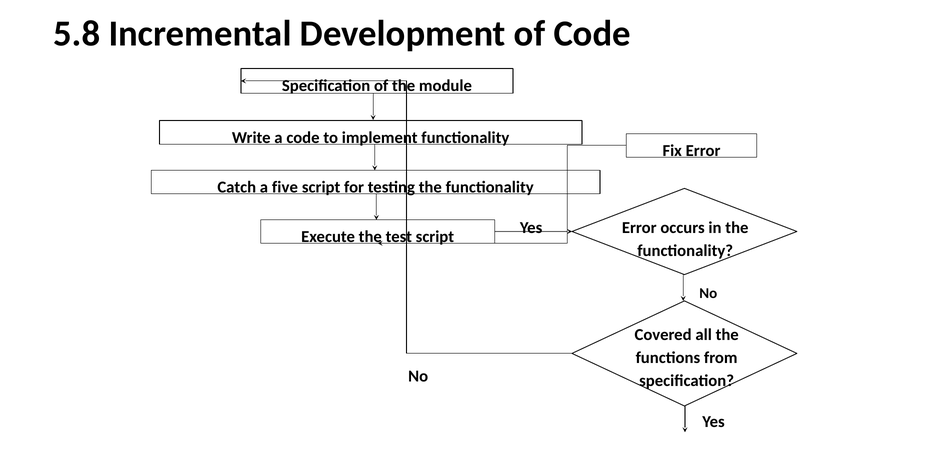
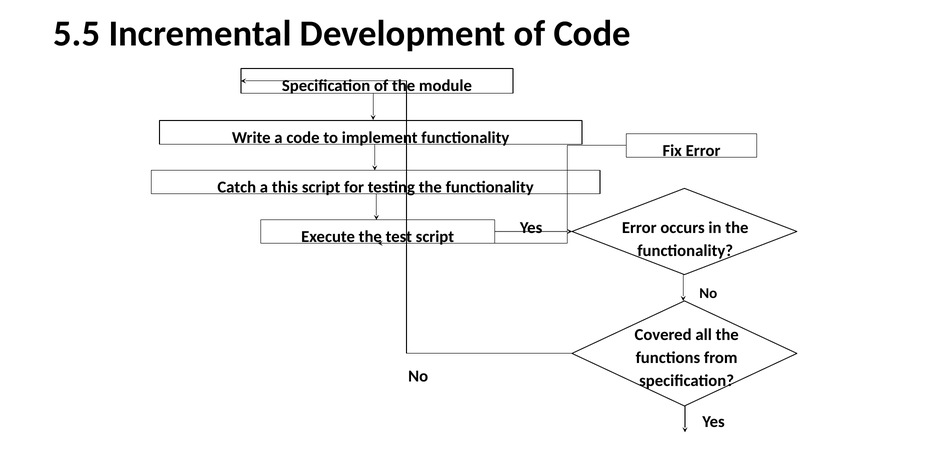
5.8: 5.8 -> 5.5 (77, 34)
five: five -> this (285, 187)
